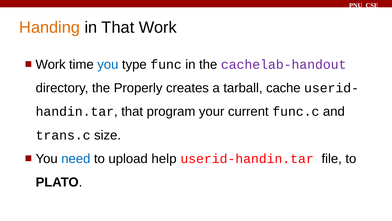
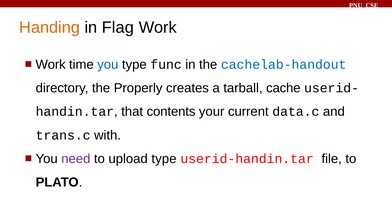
in That: That -> Flag (118, 27)
cachelab-handout colour: purple -> blue (284, 64)
program: program -> contents (171, 111)
func.c: func.c -> data.c (296, 111)
size: size -> with (108, 135)
need colour: blue -> purple (76, 158)
upload help: help -> type (164, 158)
